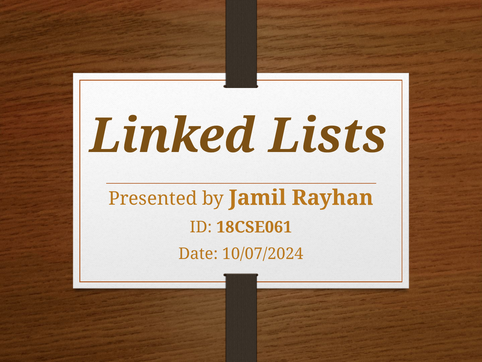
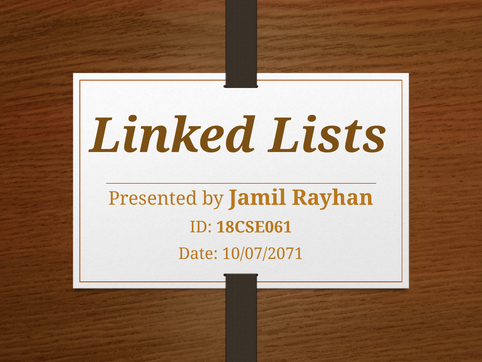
10/07/2024: 10/07/2024 -> 10/07/2071 (263, 253)
